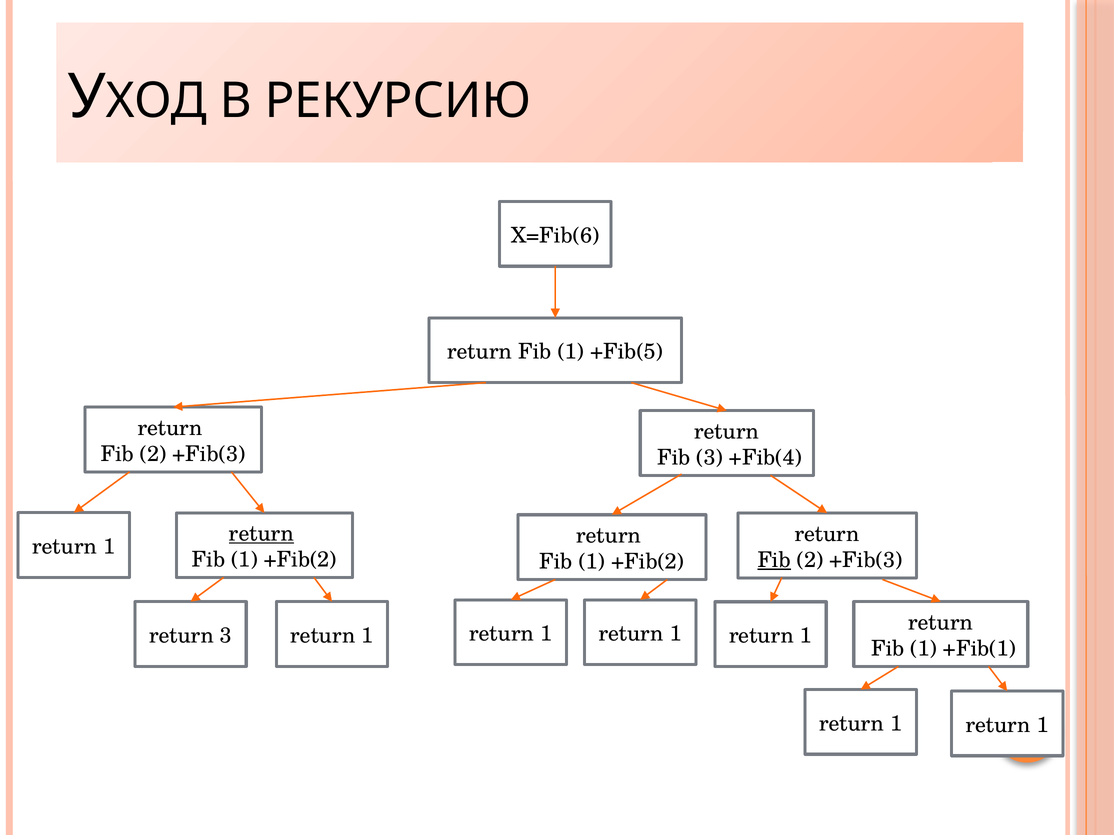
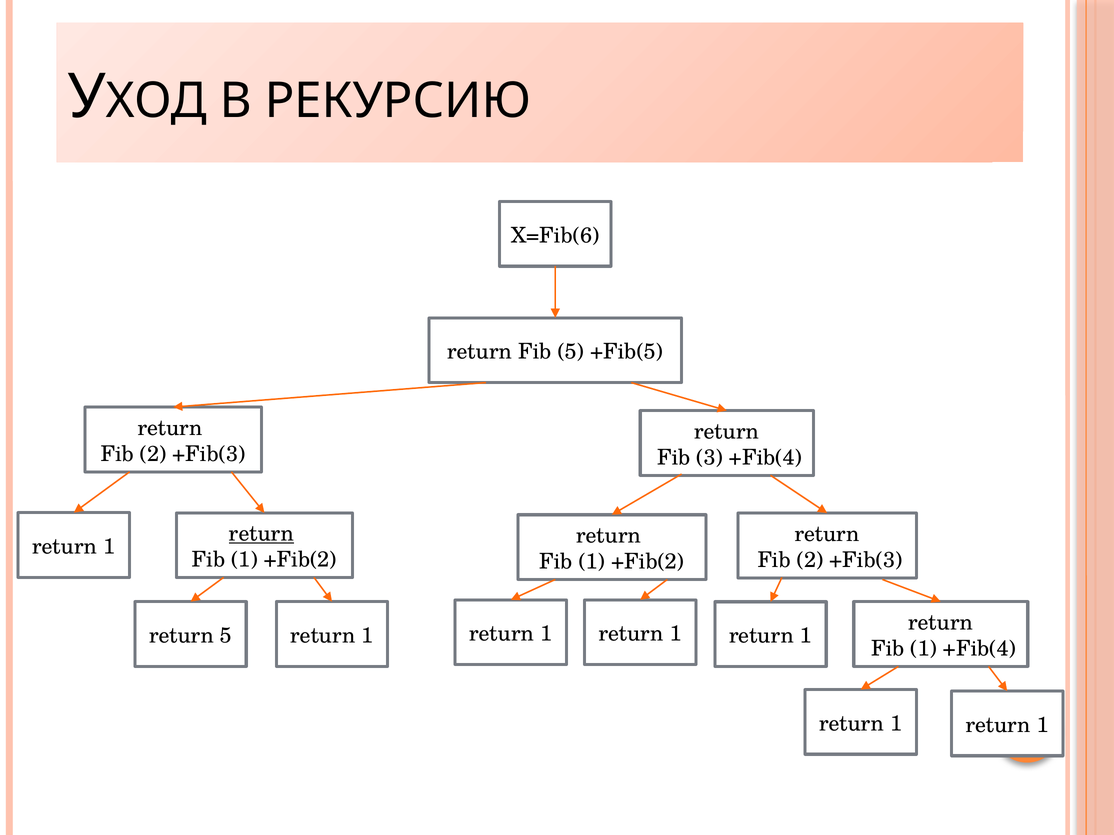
1: 1 -> 5 (571, 352)
Fib underline: present -> none (774, 560)
return 3: 3 -> 5 (226, 636)
1 +Fib(1: +Fib(1 -> +Fib(4 (979, 649)
